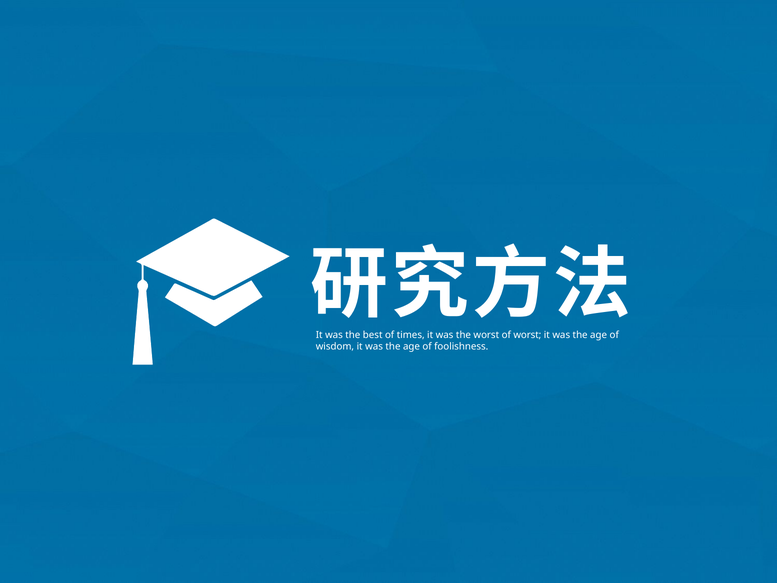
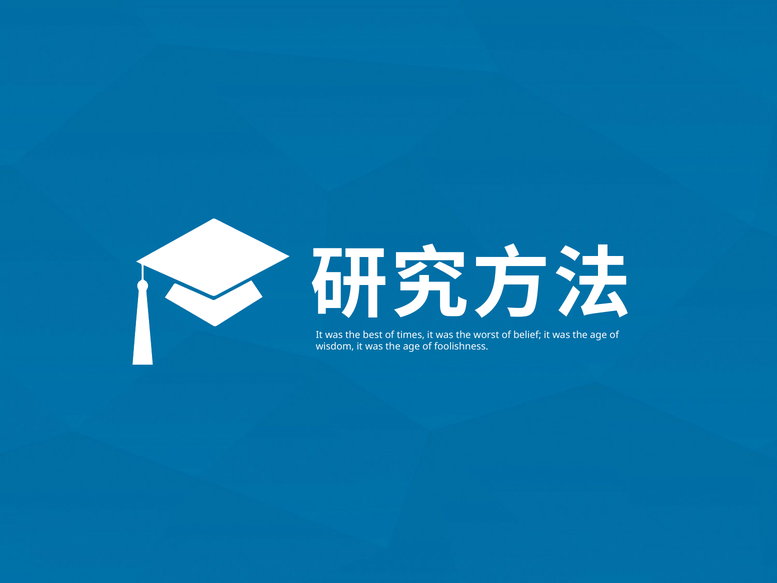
of worst: worst -> belief (527, 335)
